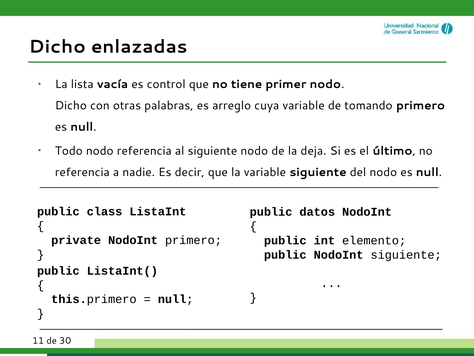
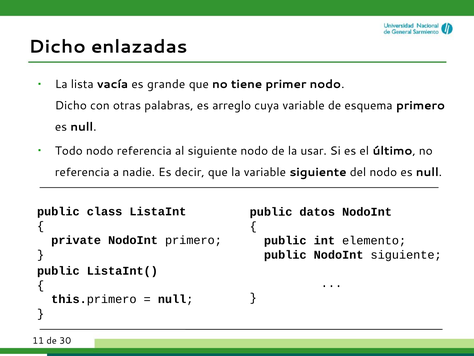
control: control -> grande (166, 84)
tomando: tomando -> esquema (368, 106)
deja: deja -> usar (314, 151)
